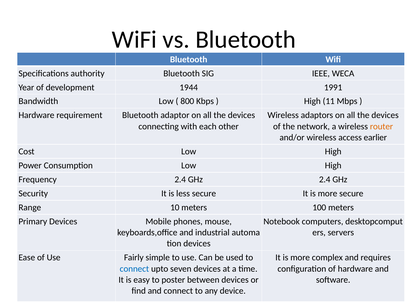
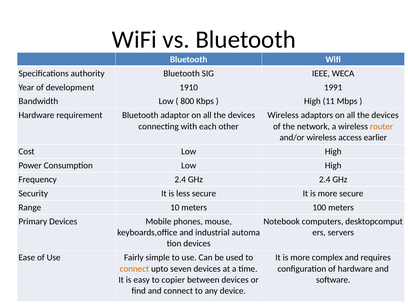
1944: 1944 -> 1910 (189, 87)
connect colour: blue -> orange (134, 269)
poster: poster -> copier (173, 280)
